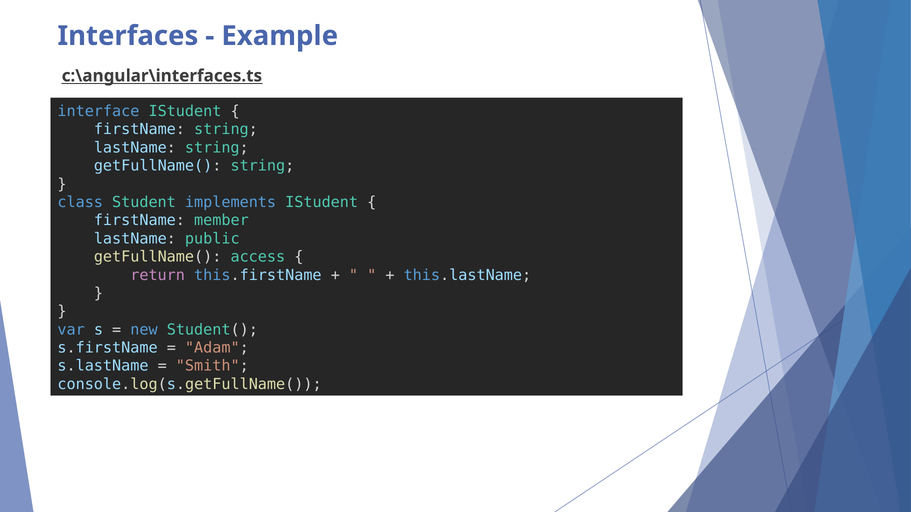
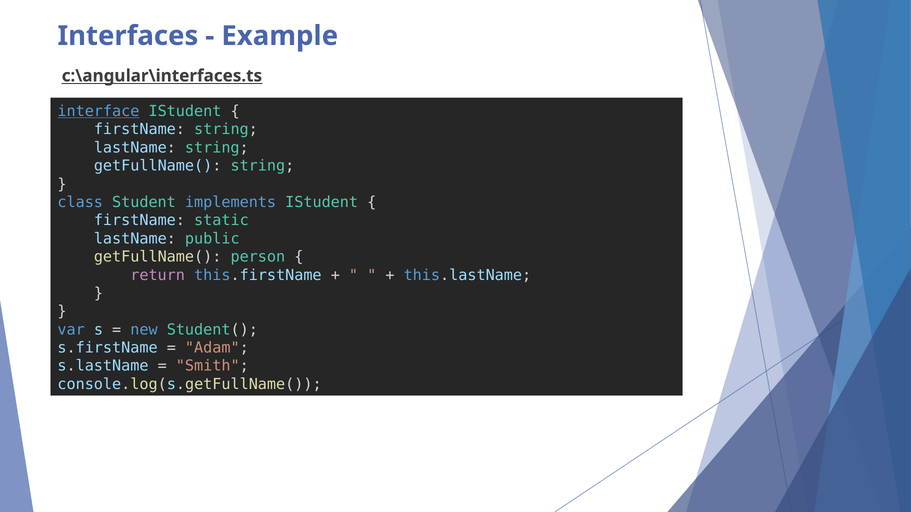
interface underline: none -> present (98, 111)
member: member -> static (221, 221)
access: access -> person (258, 257)
